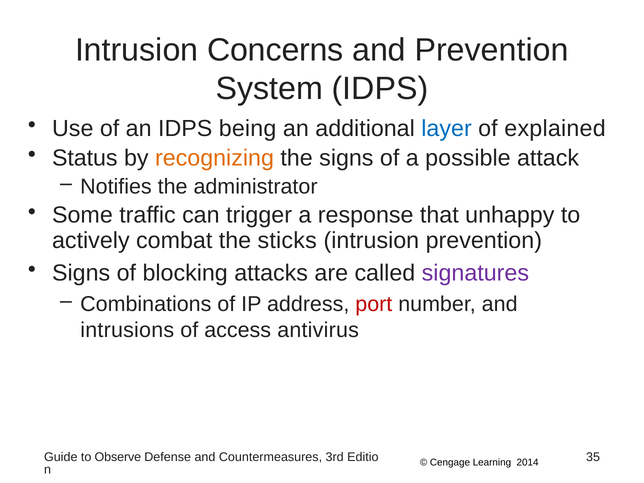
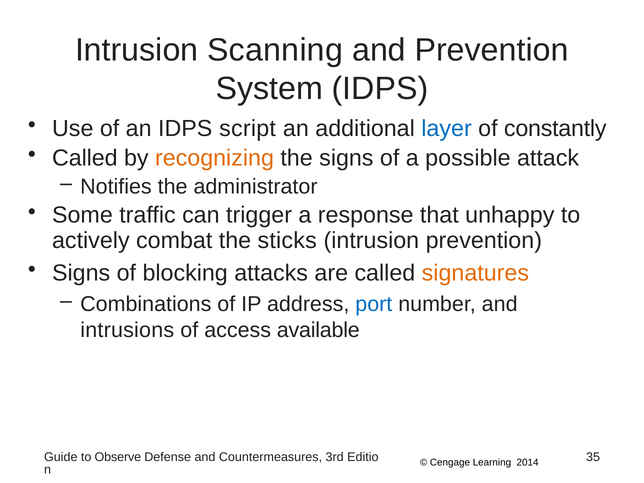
Concerns: Concerns -> Scanning (275, 50)
being: being -> script (248, 128)
explained: explained -> constantly (555, 128)
Status: Status -> Called (85, 158)
signatures colour: purple -> orange (475, 273)
port colour: red -> blue (374, 304)
antivirus: antivirus -> available (318, 330)
